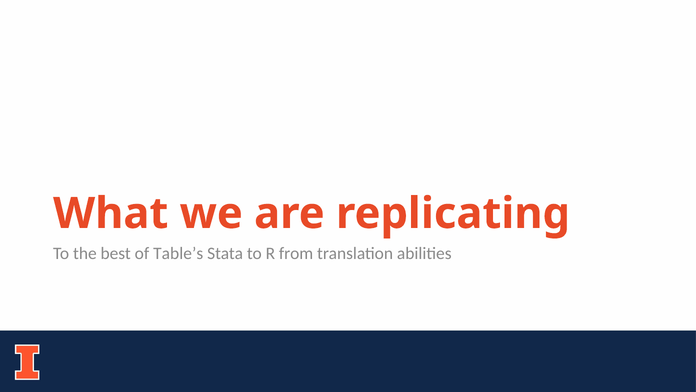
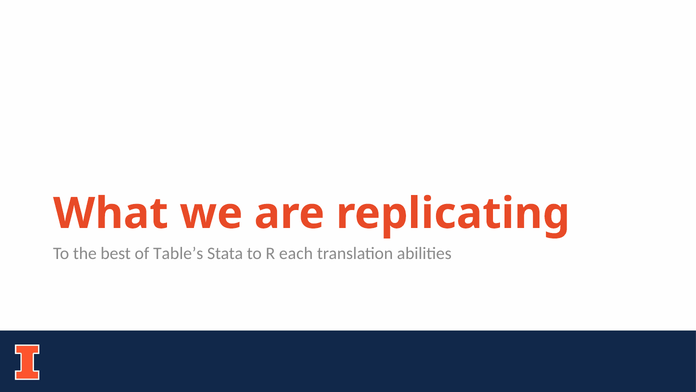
from: from -> each (296, 253)
